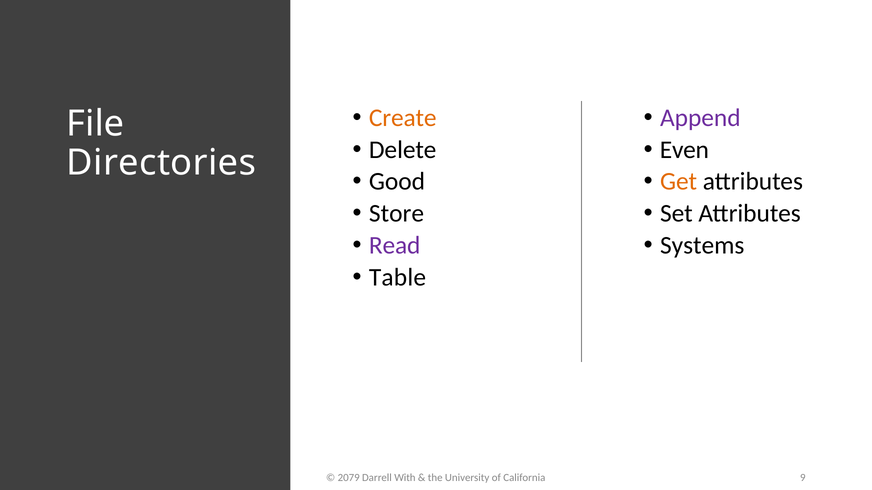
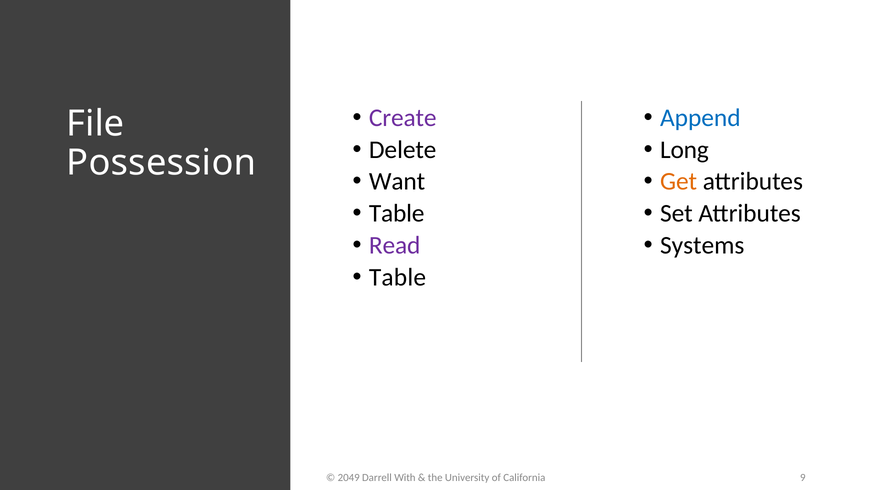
Create colour: orange -> purple (403, 118)
Append colour: purple -> blue (700, 118)
Even: Even -> Long (684, 150)
Directories: Directories -> Possession (161, 163)
Good: Good -> Want (397, 182)
Store: Store -> Table (397, 214)
2079: 2079 -> 2049 (349, 478)
